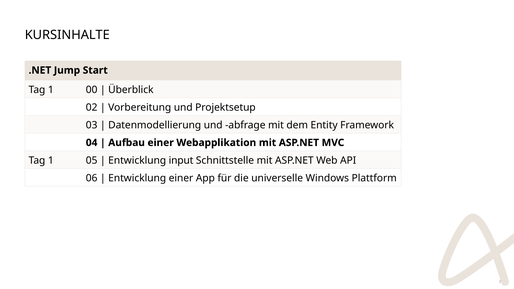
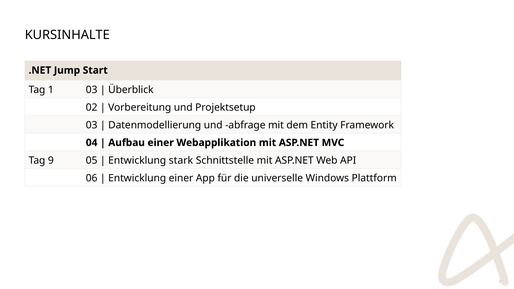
1 00: 00 -> 03 (92, 90)
1: 1 -> 9 (51, 160)
input: input -> stark (181, 160)
